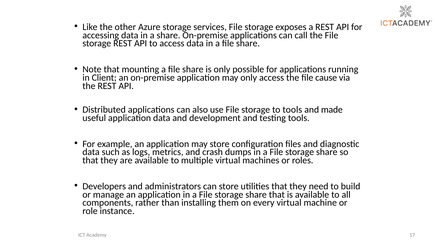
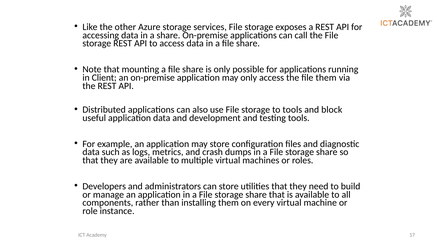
file cause: cause -> them (326, 78)
made: made -> block (332, 110)
